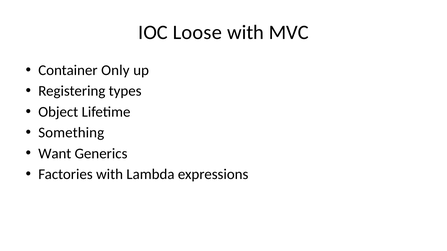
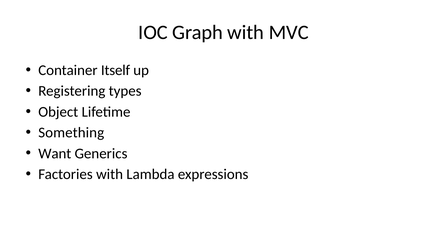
Loose: Loose -> Graph (198, 32)
Only: Only -> Itself (116, 70)
